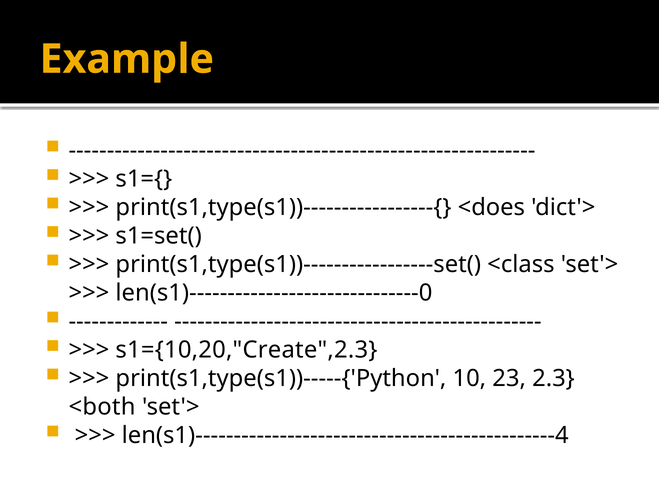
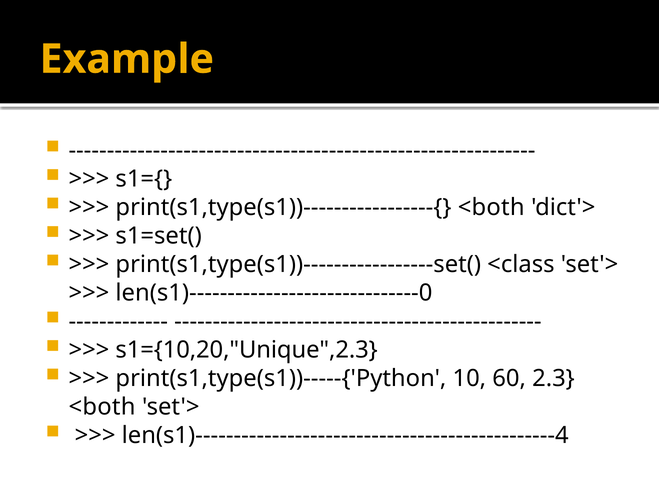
print(s1,type(s1))-----------------{ <does: <does -> <both (491, 208)
s1={10,20,"Create",2.3: s1={10,20,"Create",2.3 -> s1={10,20,"Unique",2.3 (247, 350)
23: 23 -> 60 (509, 379)
